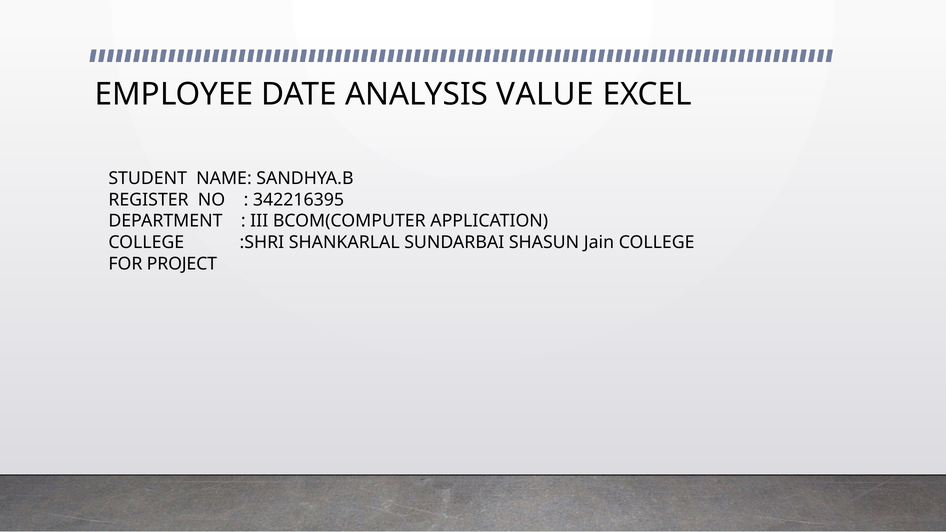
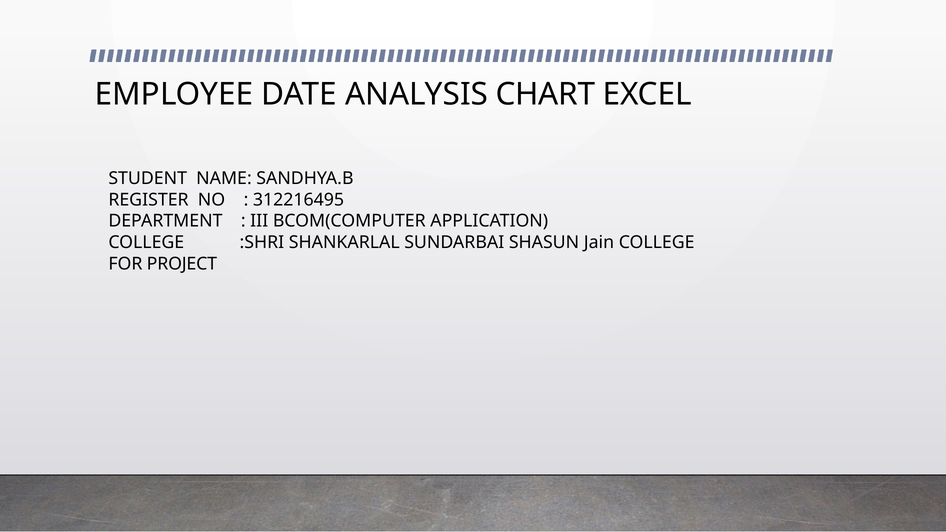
VALUE: VALUE -> CHART (545, 94)
342216395: 342216395 -> 312216495 (299, 200)
